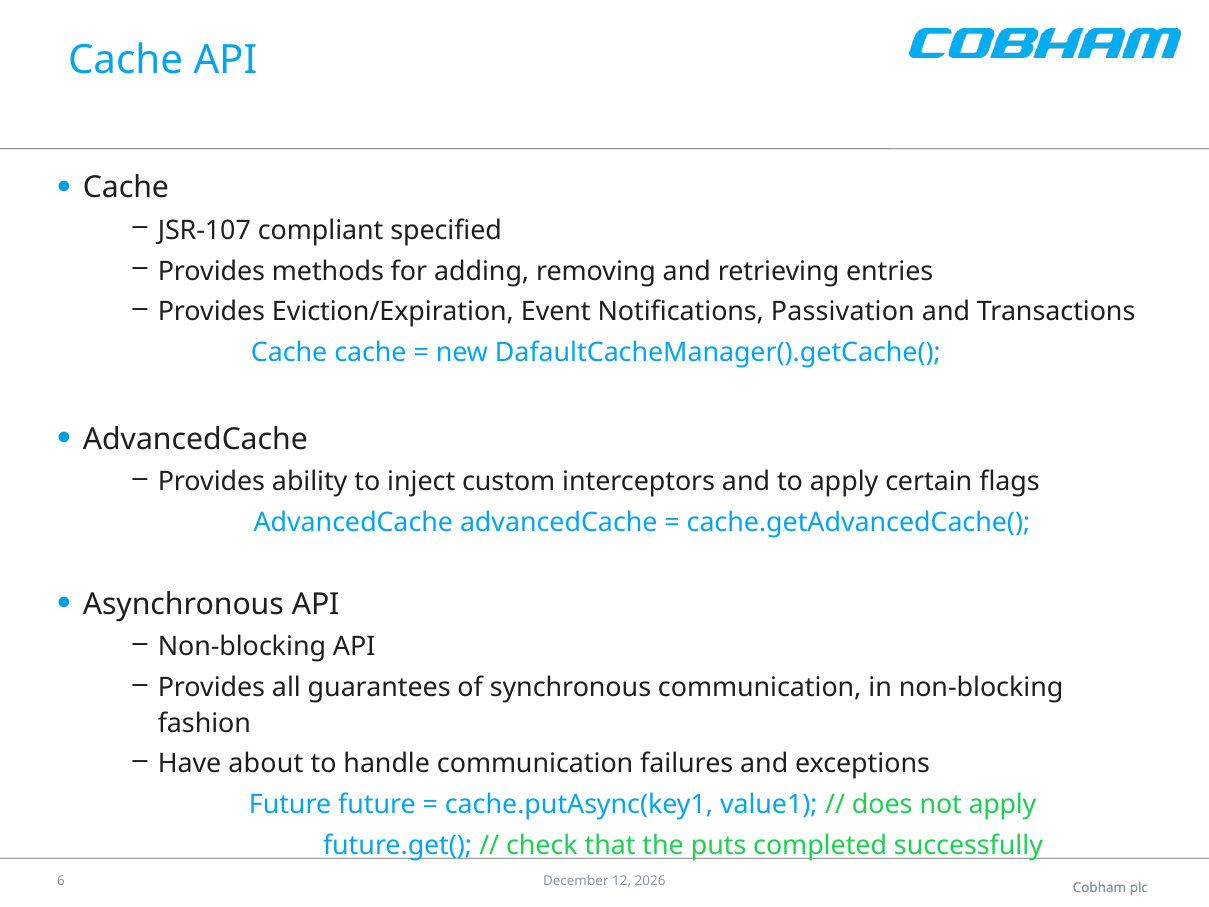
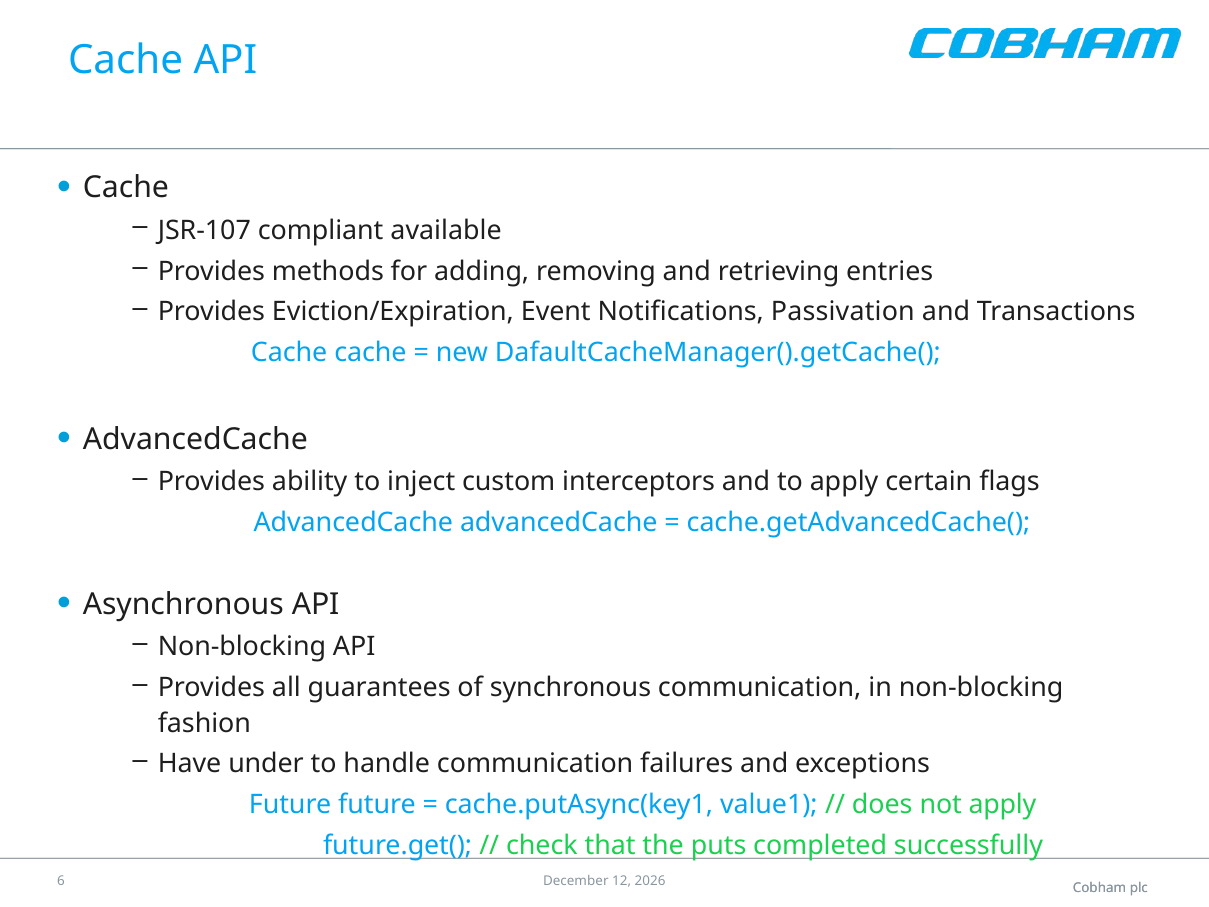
specified: specified -> available (446, 230)
about: about -> under (266, 764)
